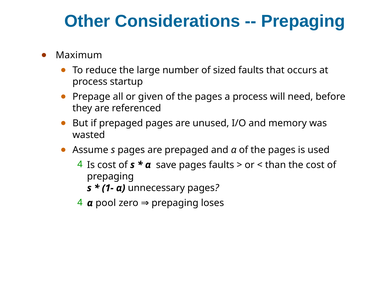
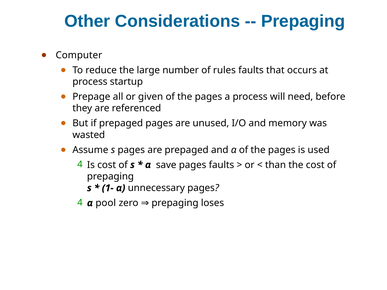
Maximum: Maximum -> Computer (79, 55)
sized: sized -> rules (224, 70)
